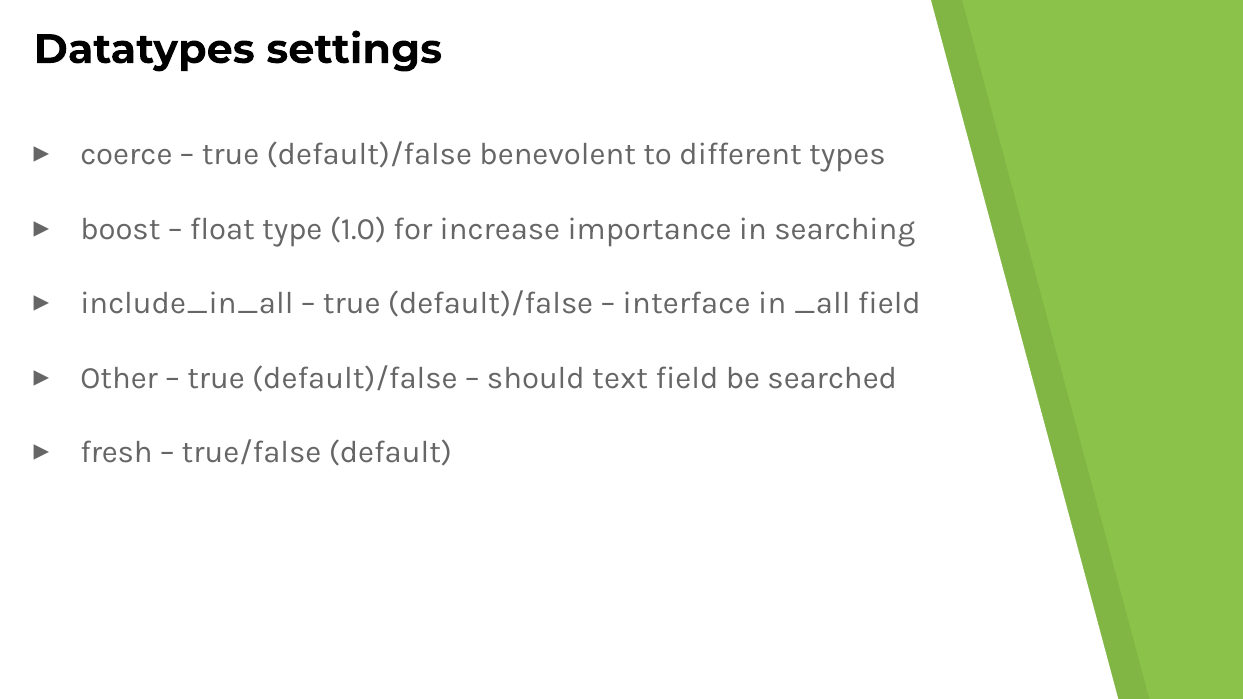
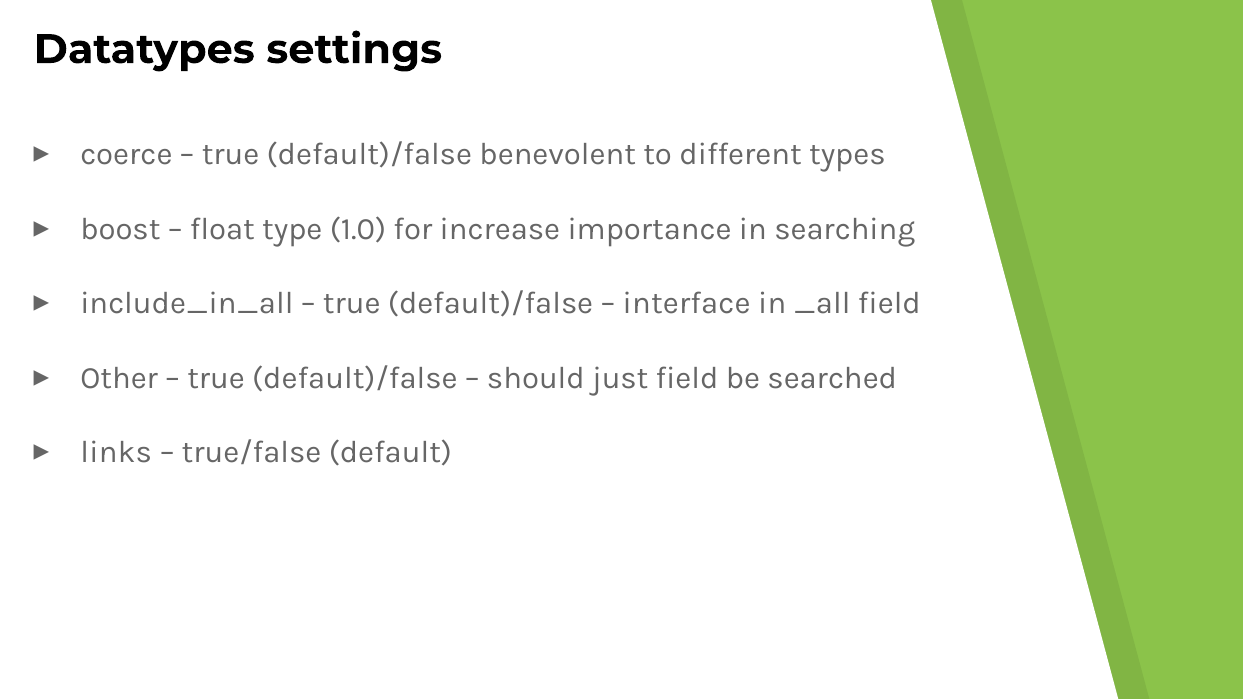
text: text -> just (620, 378)
fresh: fresh -> links (116, 453)
